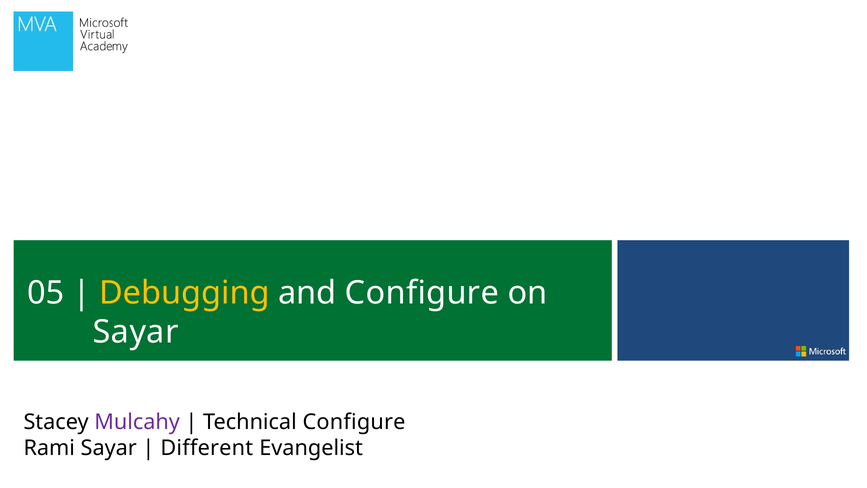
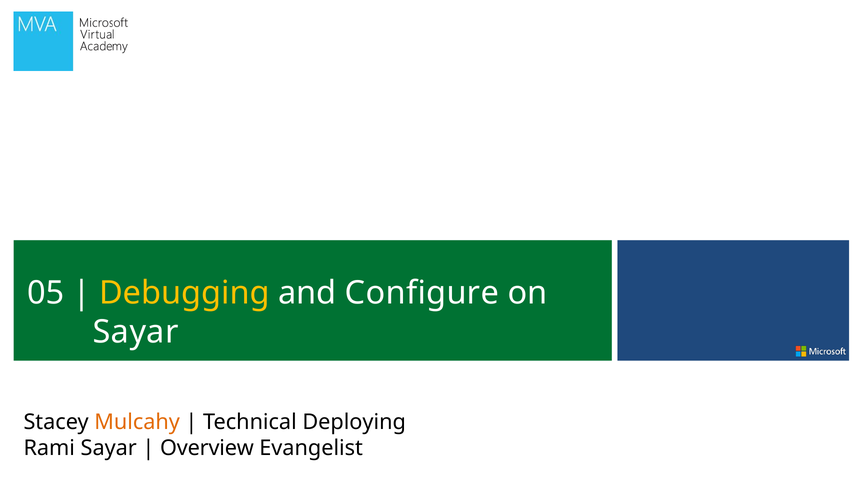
Mulcahy colour: purple -> orange (137, 422)
Technical Configure: Configure -> Deploying (354, 422)
Different: Different -> Overview (207, 448)
